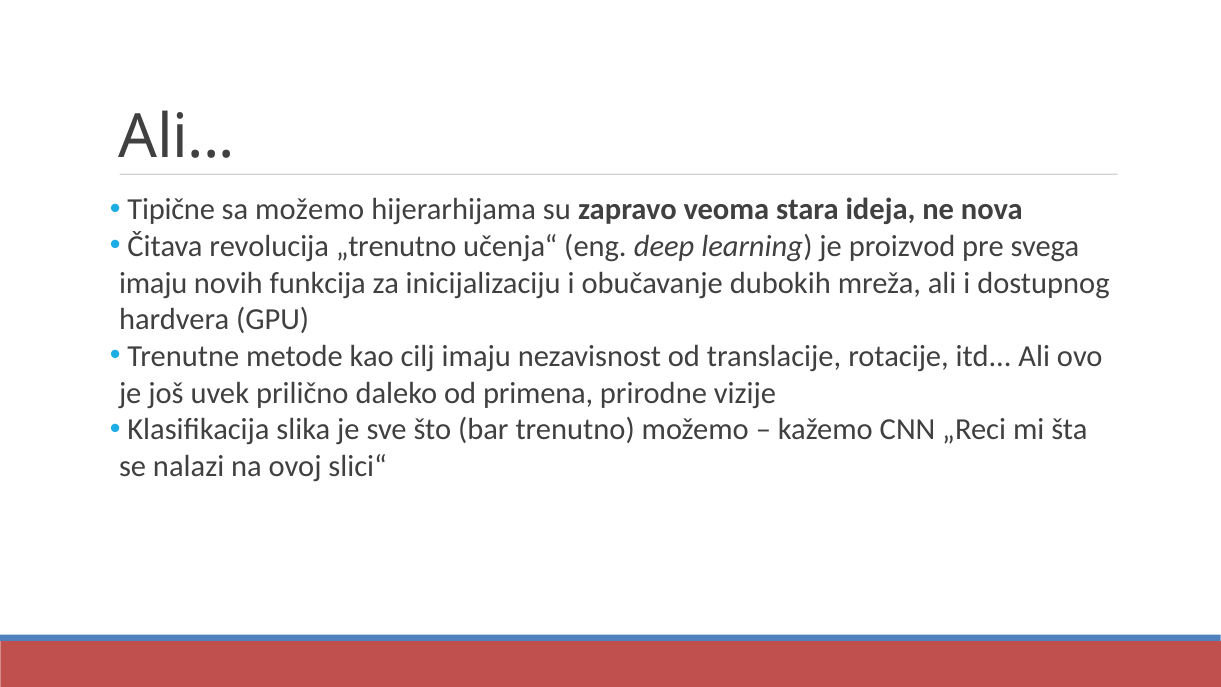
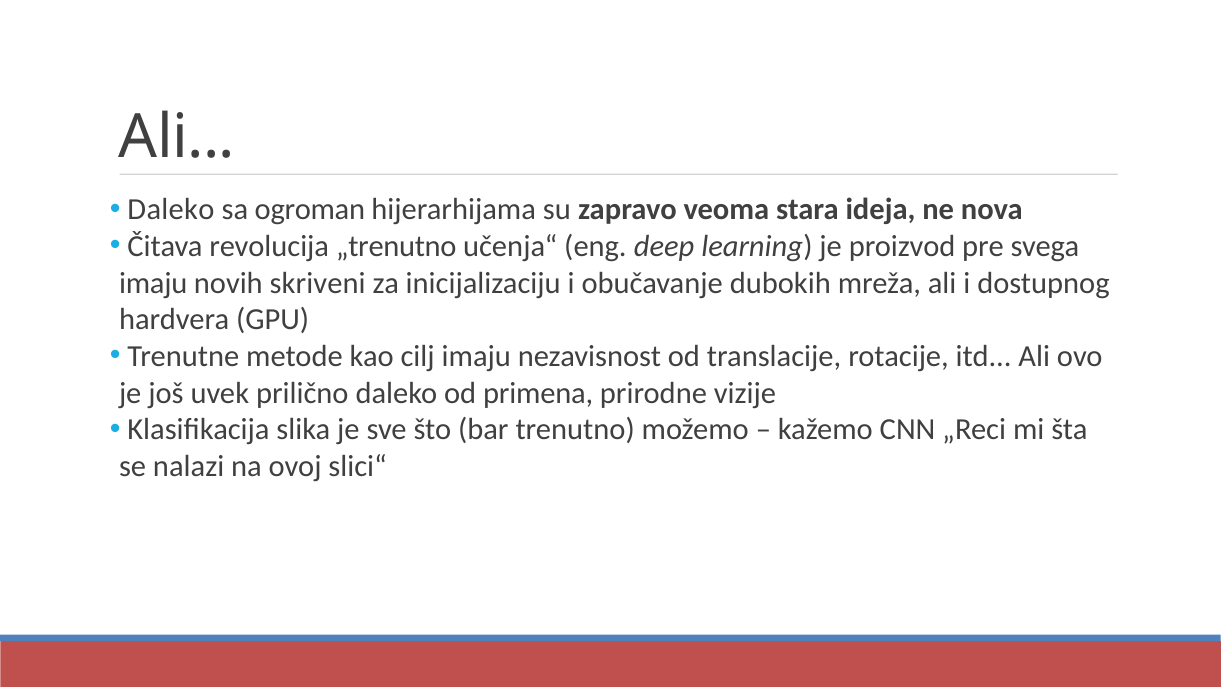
Tipične: Tipične -> Daleko (171, 210)
sa možemo: možemo -> ogroman (310, 210)
funkcija: funkcija -> skriveni (318, 283)
